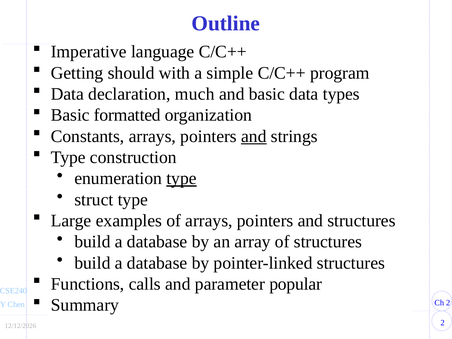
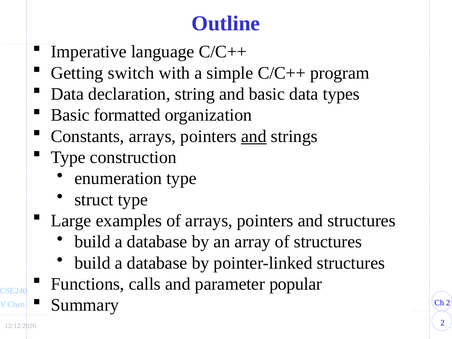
should: should -> switch (131, 73)
much: much -> string (195, 94)
type underline: present -> none (181, 178)
